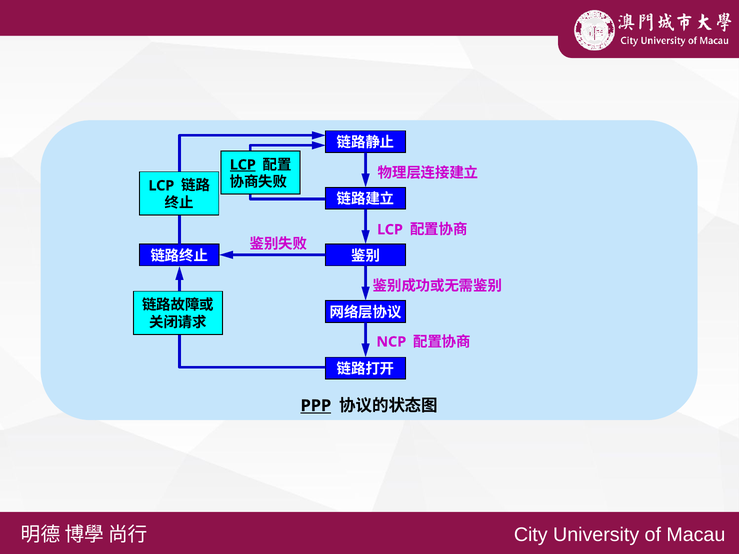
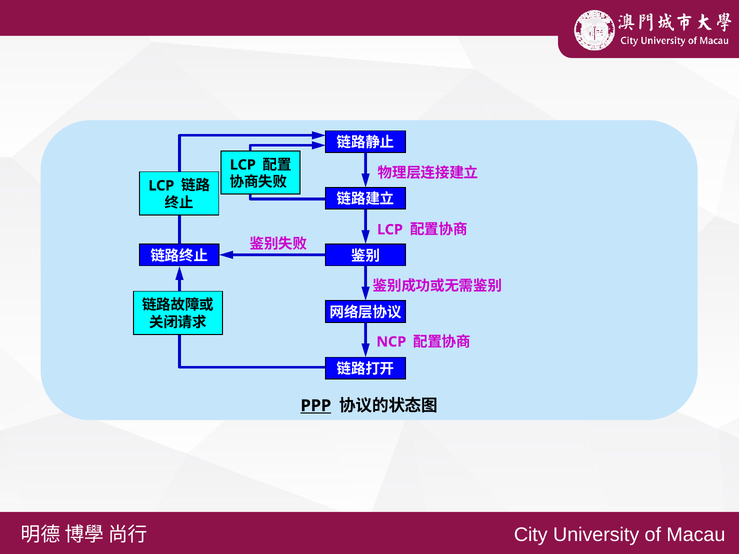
LCP underline: present -> none (243, 165)
